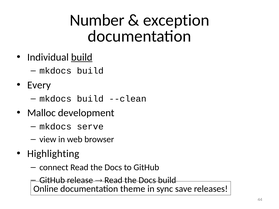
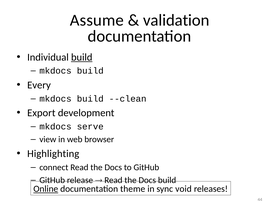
Number: Number -> Assume (97, 20)
exception: exception -> validation (176, 20)
Malloc: Malloc -> Export (41, 113)
Online underline: none -> present (46, 189)
save: save -> void (183, 189)
